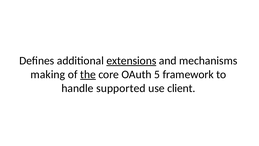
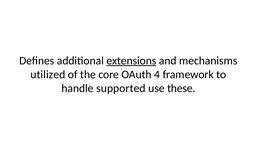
making: making -> utilized (48, 74)
the underline: present -> none (88, 74)
5: 5 -> 4 (157, 74)
client: client -> these (181, 88)
